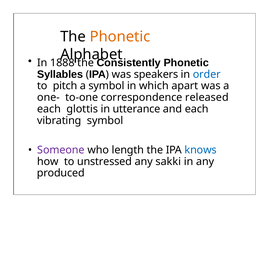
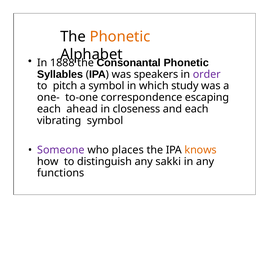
Consistently: Consistently -> Consonantal (129, 63)
order colour: blue -> purple (207, 74)
apart: apart -> study (185, 86)
released: released -> escaping (207, 97)
glottis: glottis -> ahead (82, 109)
utterance: utterance -> closeness (137, 109)
length: length -> places (128, 150)
knows colour: blue -> orange (201, 150)
unstressed: unstressed -> distinguish (104, 162)
produced: produced -> functions (61, 173)
